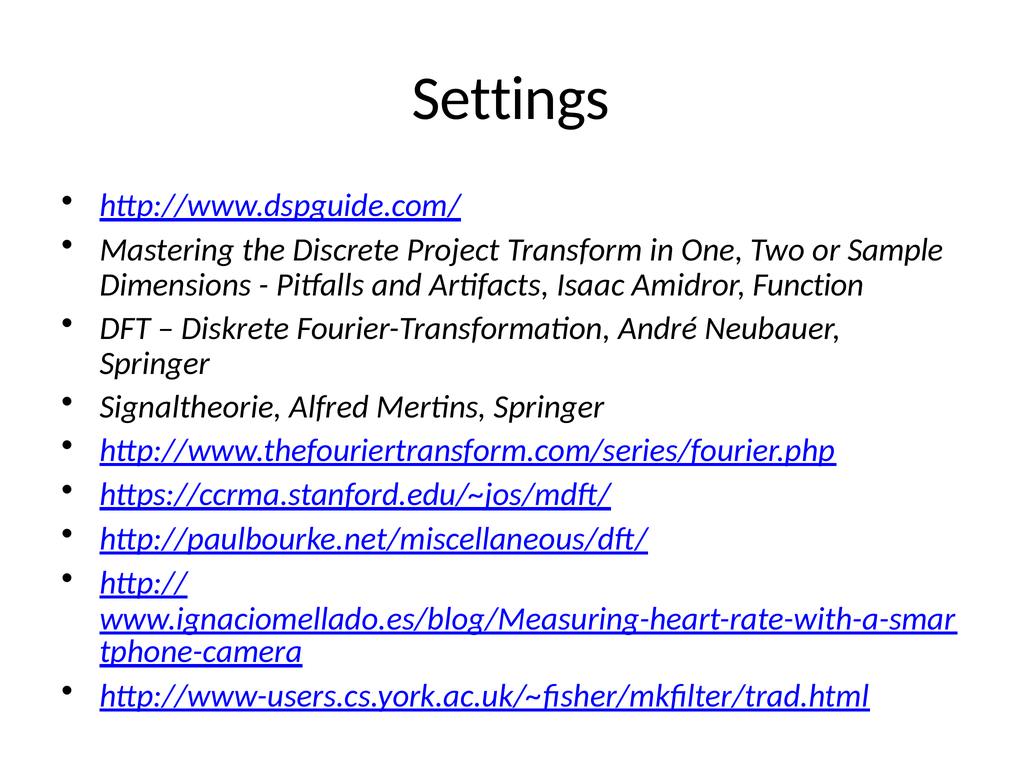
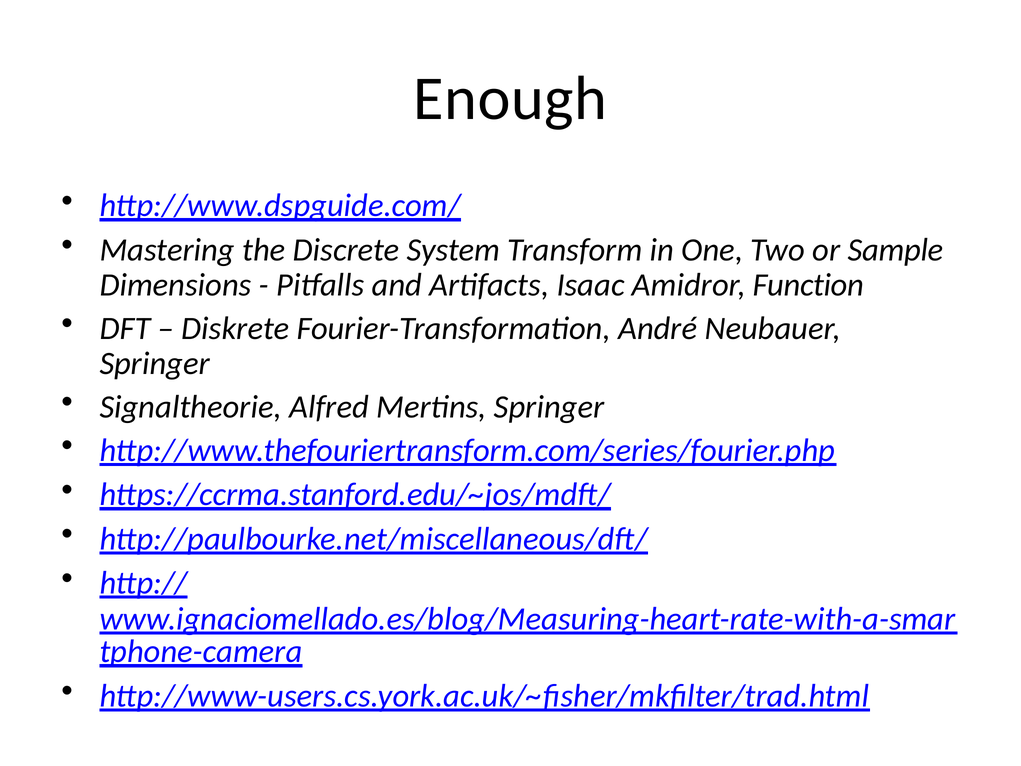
Settings: Settings -> Enough (510, 99)
Project: Project -> System (453, 250)
